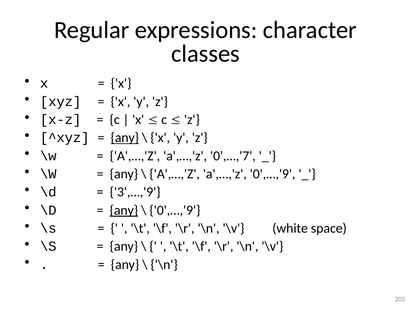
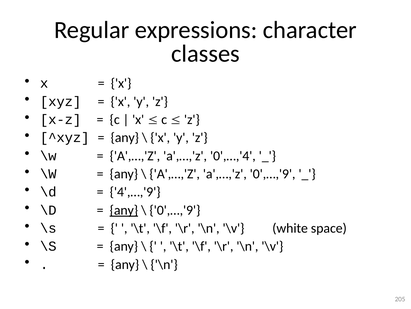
any underline: present -> none (125, 137)
0',…,'7: 0',…,'7 -> 0',…,'4 (233, 155)
3',…,'9: 3',…,'9 -> 4',…,'9 (135, 192)
